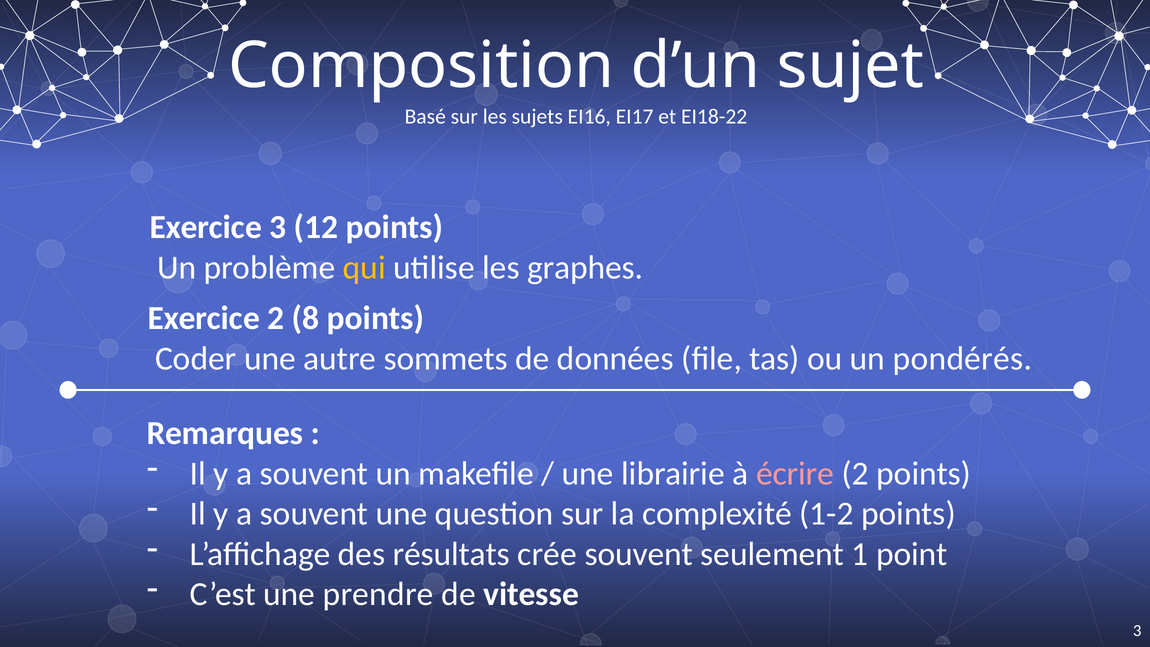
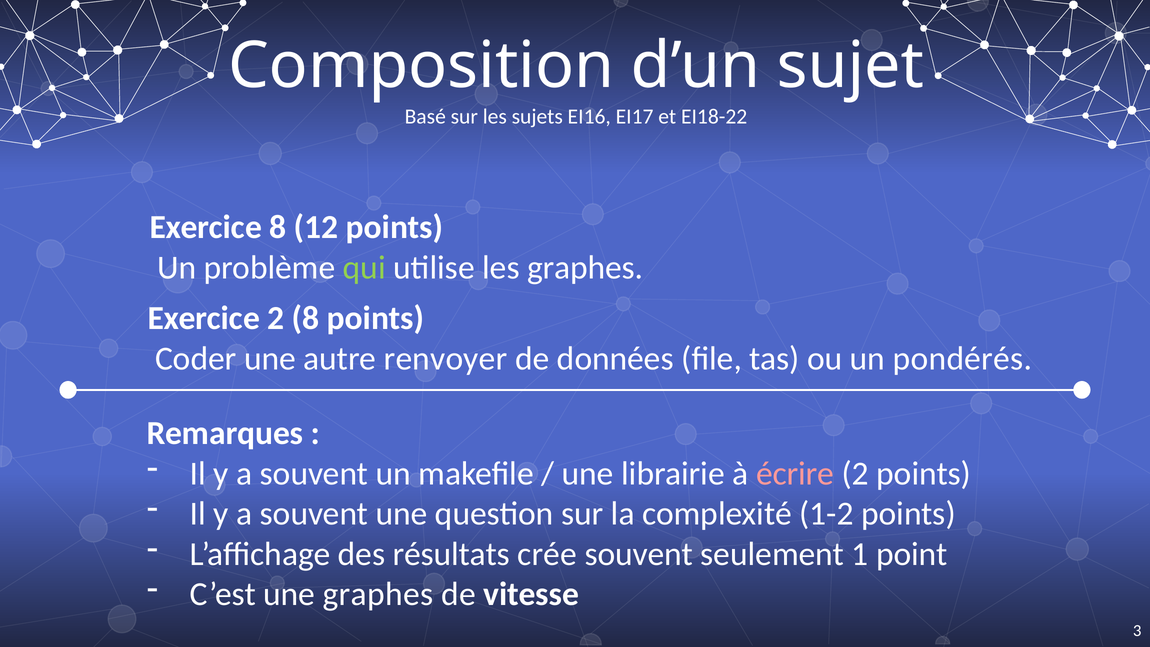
Exercice 3: 3 -> 8 (278, 227)
qui colour: yellow -> light green (364, 268)
sommets: sommets -> renvoyer (446, 359)
une prendre: prendre -> graphes (378, 594)
